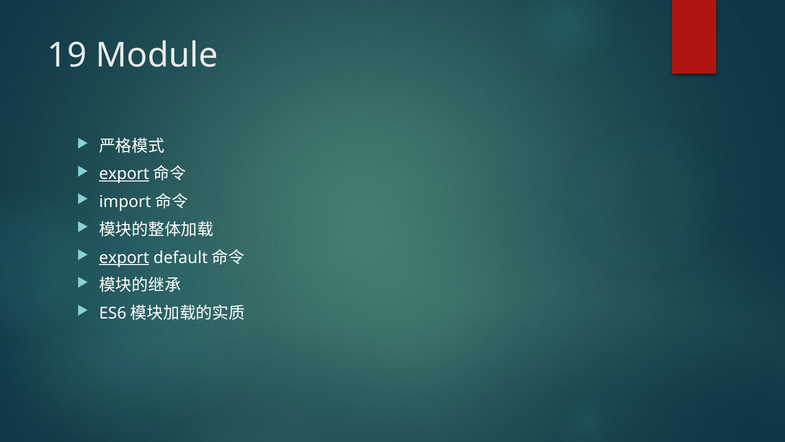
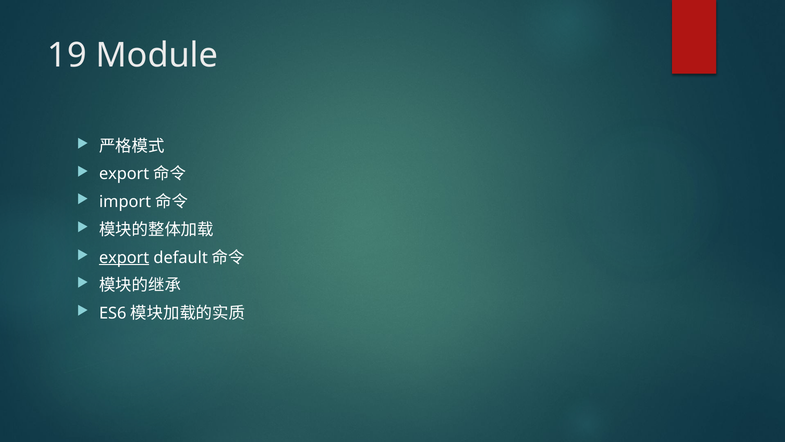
export underline: present -> none (124, 174)
